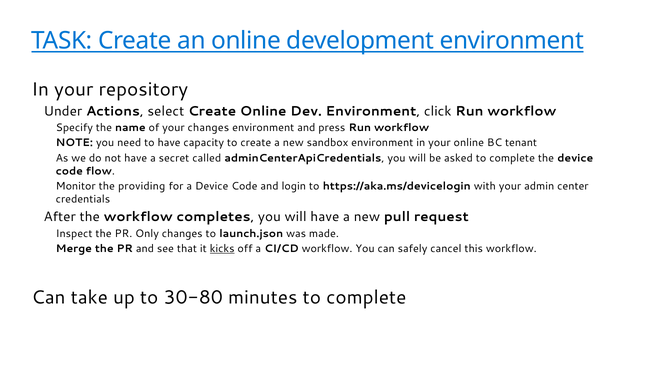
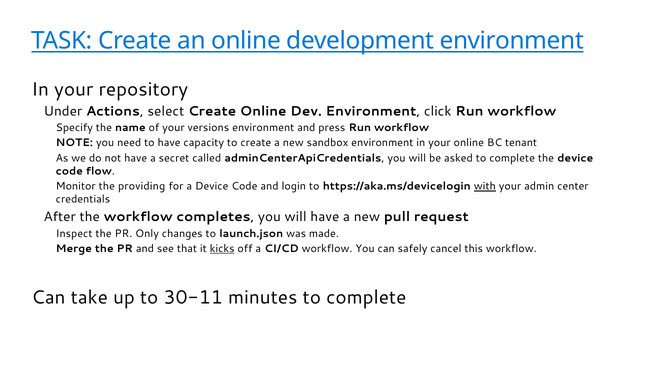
your changes: changes -> versions (208, 128)
with underline: none -> present (485, 186)
30-80: 30-80 -> 30-11 (193, 298)
